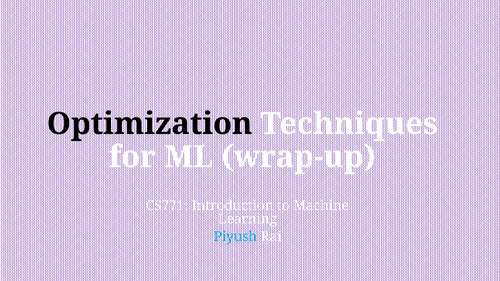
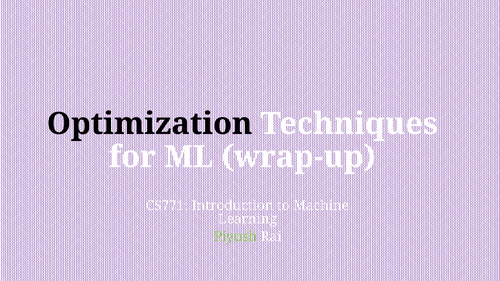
Piyush colour: light blue -> light green (235, 237)
